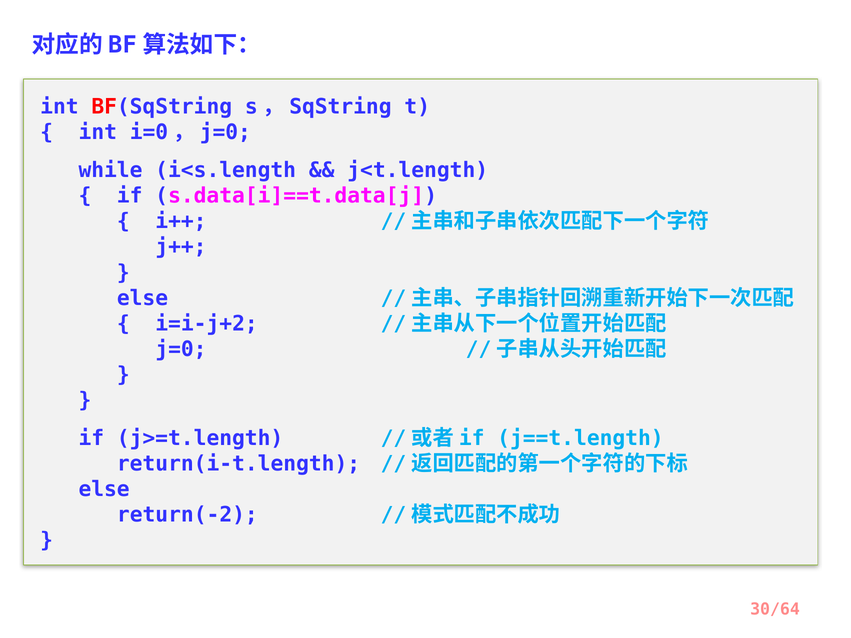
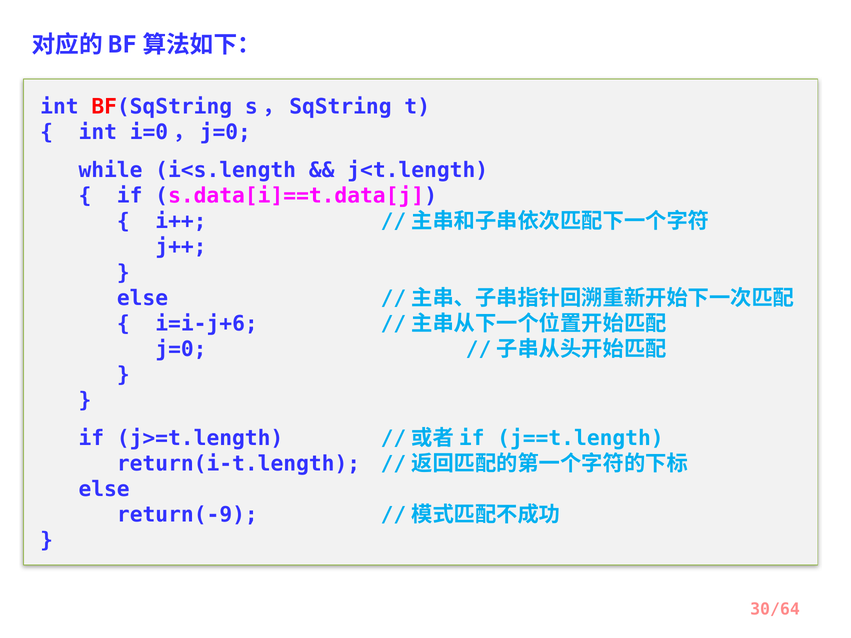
i=i-j+2: i=i-j+2 -> i=i-j+6 (207, 324)
return(-2: return(-2 -> return(-9 (187, 515)
